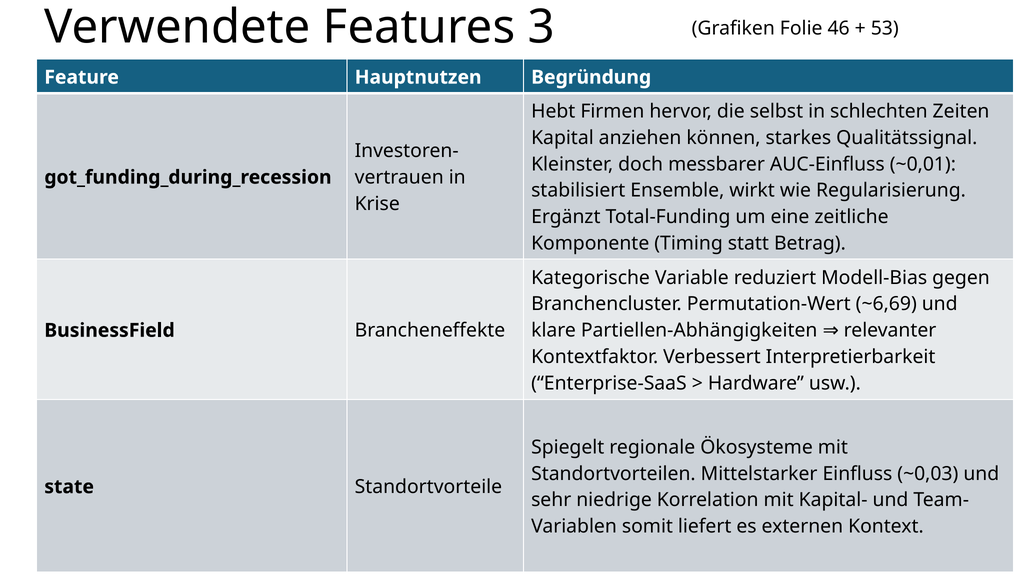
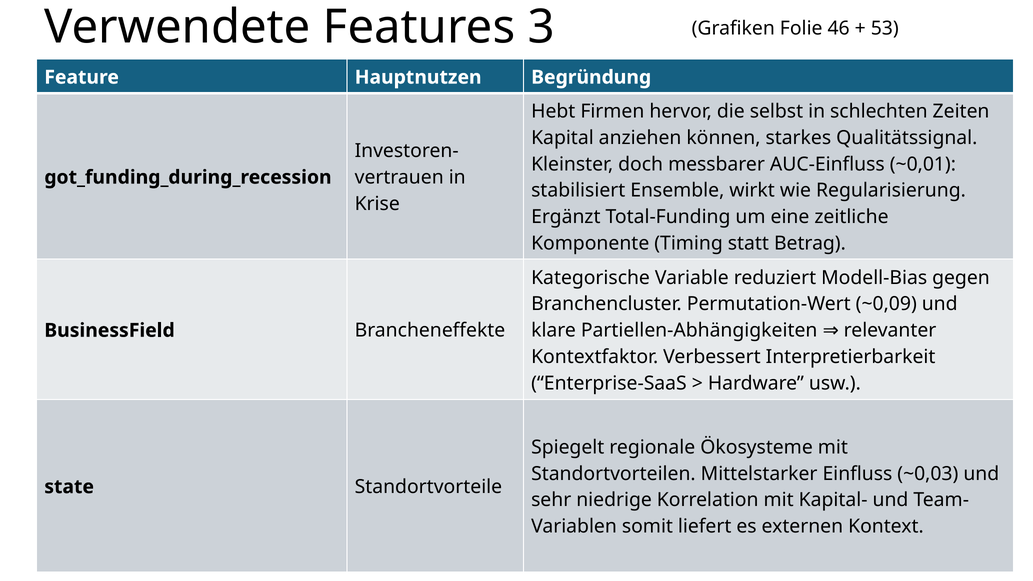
~6,69: ~6,69 -> ~0,09 (886, 304)
